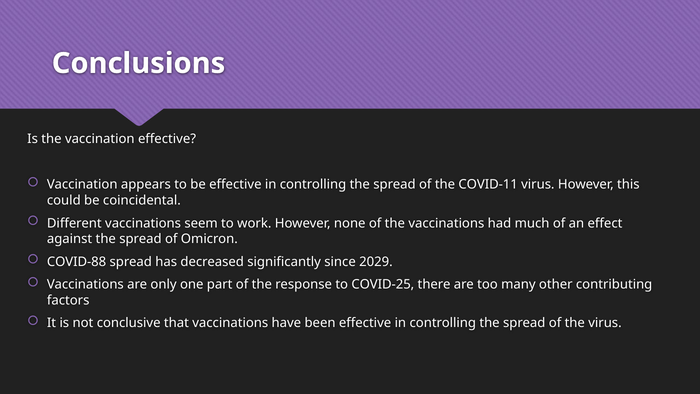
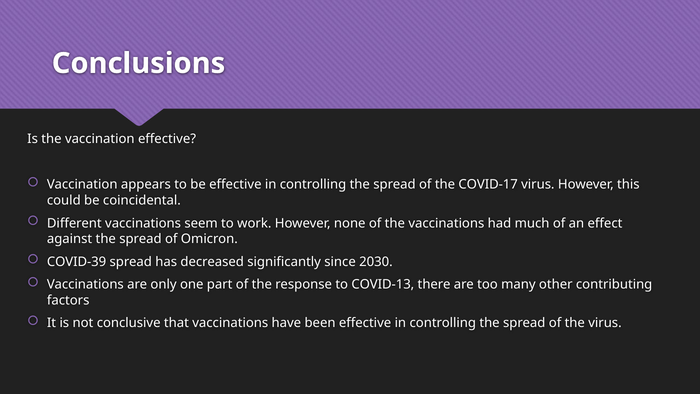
COVID-11: COVID-11 -> COVID-17 (488, 185)
COVID-88: COVID-88 -> COVID-39 (77, 262)
2029: 2029 -> 2030 (376, 262)
COVID-25: COVID-25 -> COVID-13 (383, 284)
